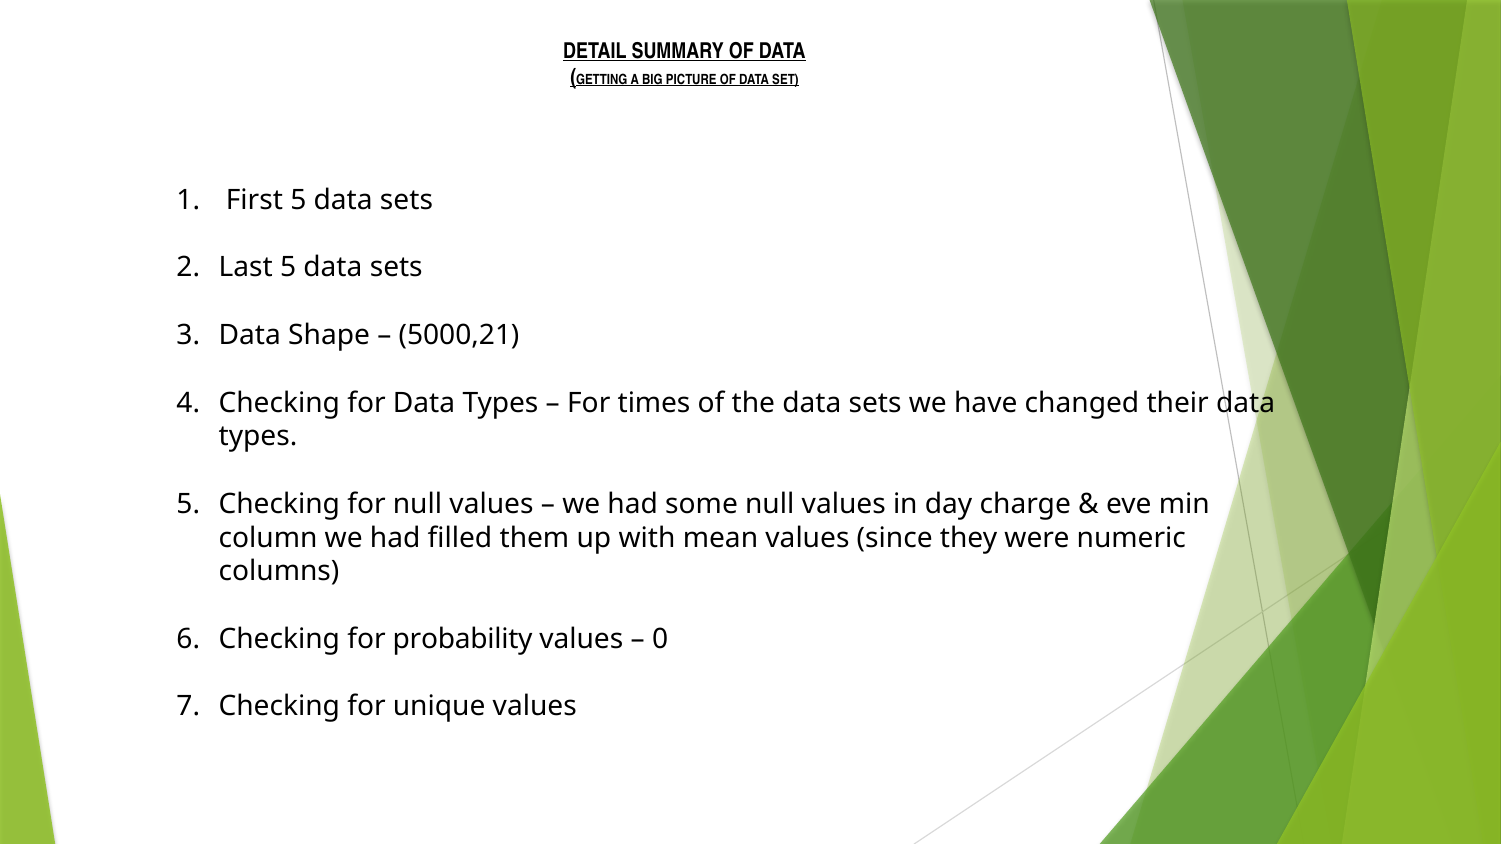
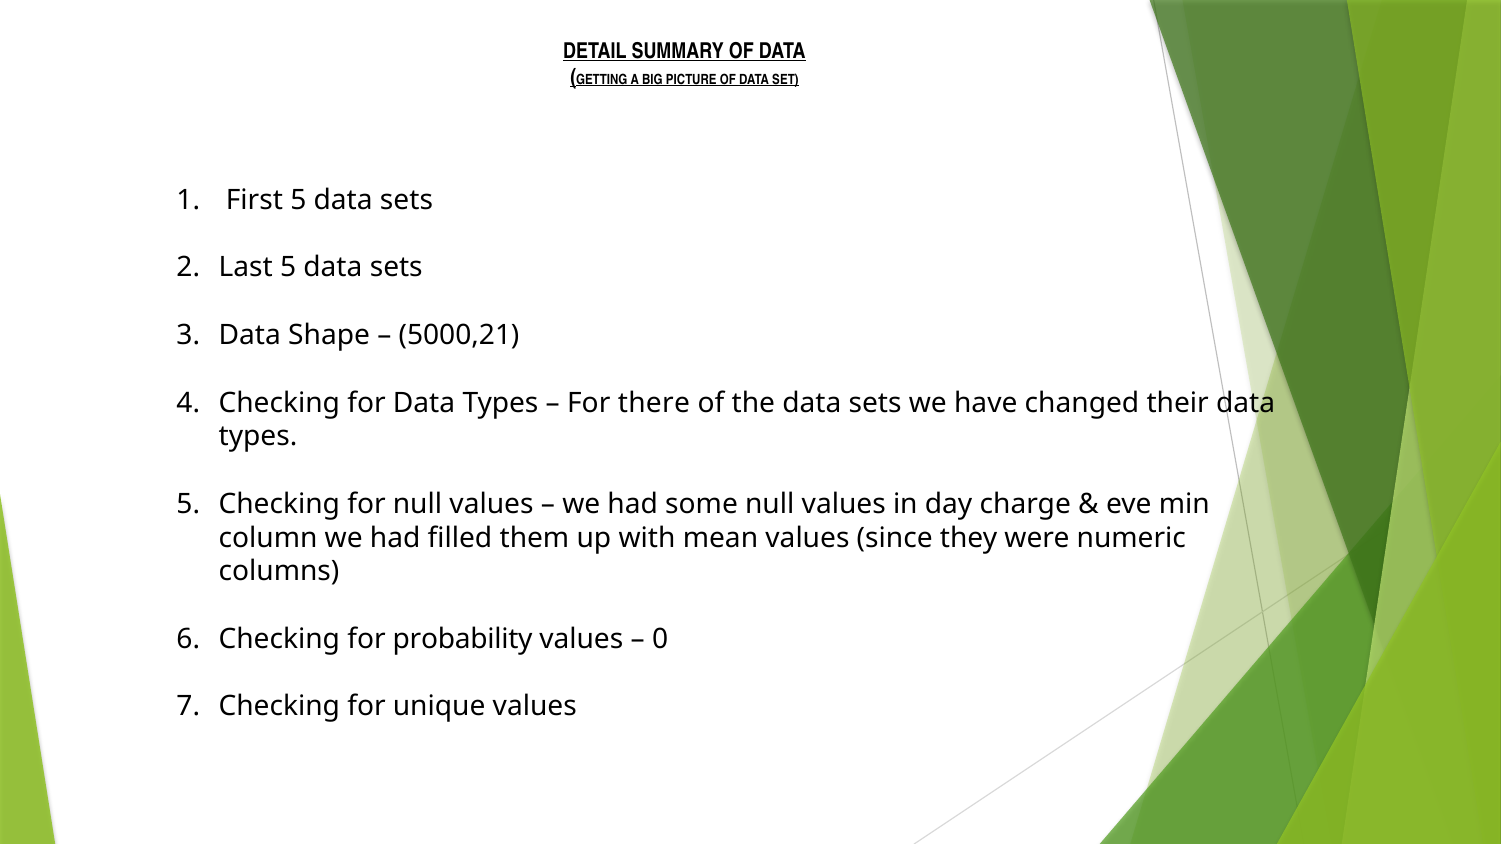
times: times -> there (654, 403)
